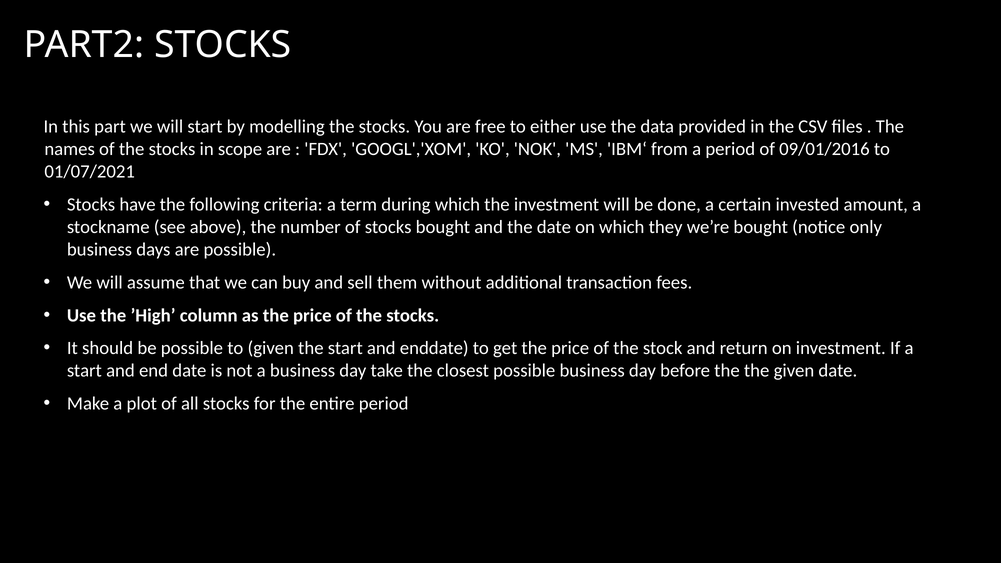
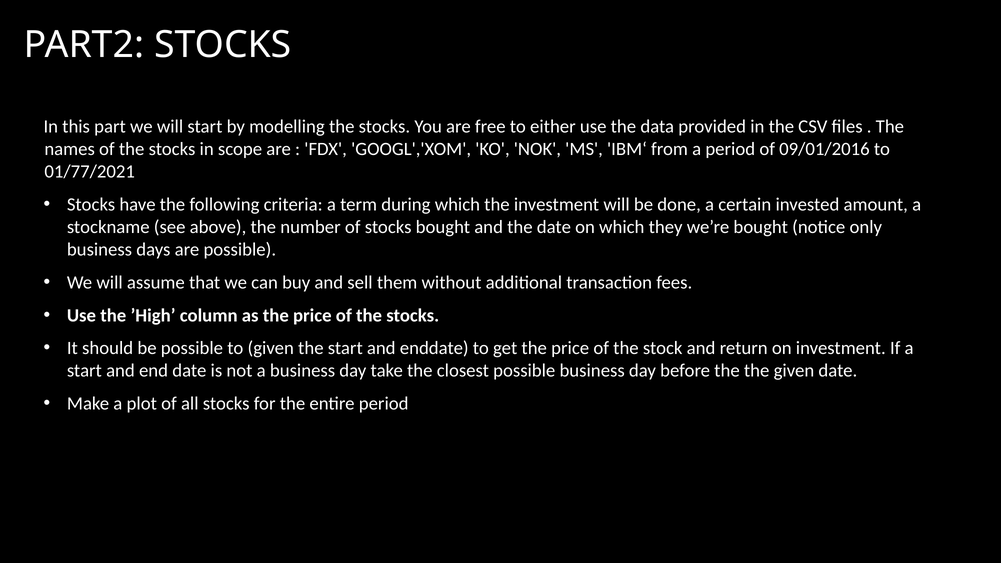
01/07/2021: 01/07/2021 -> 01/77/2021 (90, 171)
